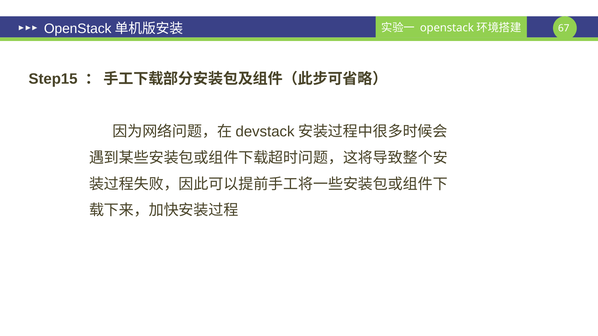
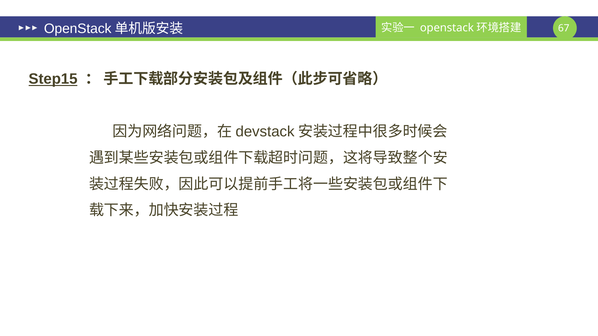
Step15 underline: none -> present (53, 79)
